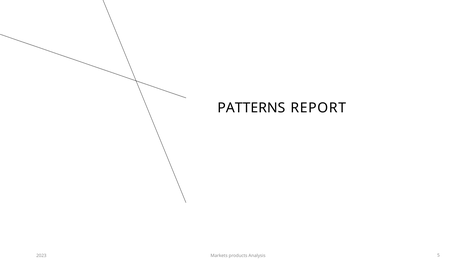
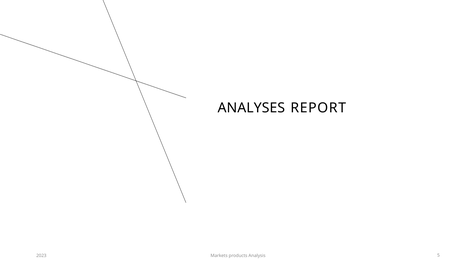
PATTERNS: PATTERNS -> ANALYSES (251, 108)
